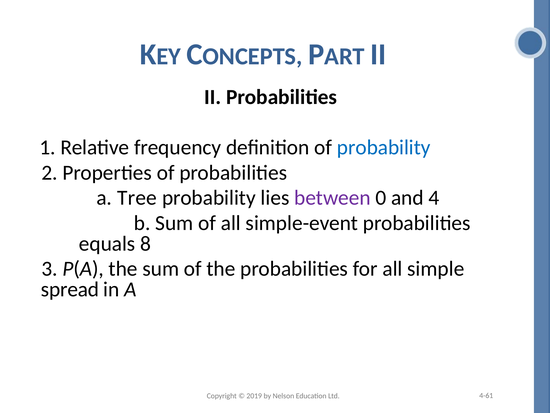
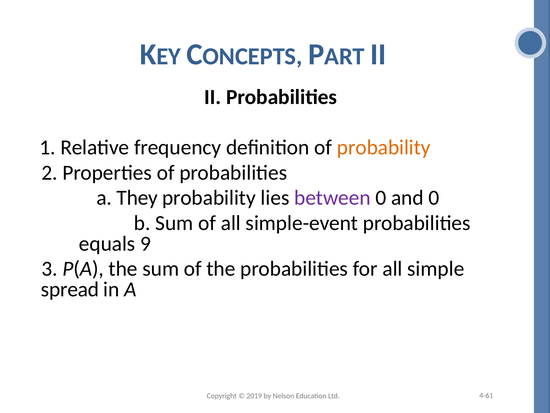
probability colour: blue -> orange (384, 147)
Tree: Tree -> They (137, 198)
and 4: 4 -> 0 (434, 198)
8: 8 -> 9 (146, 243)
